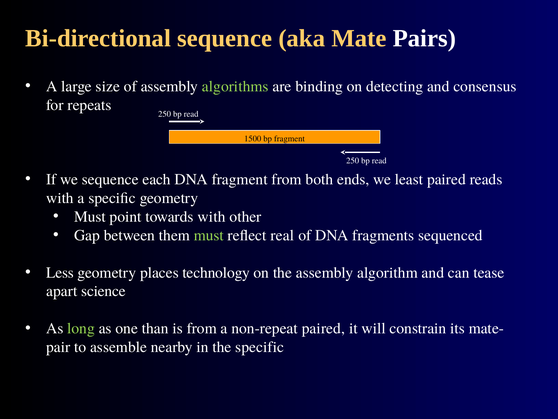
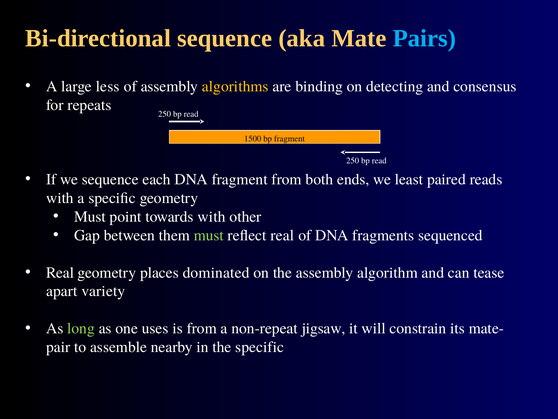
Pairs colour: white -> light blue (424, 38)
size: size -> less (108, 86)
algorithms colour: light green -> yellow (235, 86)
Less: Less -> Real (60, 272)
technology: technology -> dominated (216, 272)
science: science -> variety (103, 291)
than: than -> uses (155, 328)
non-repeat paired: paired -> jigsaw (324, 328)
